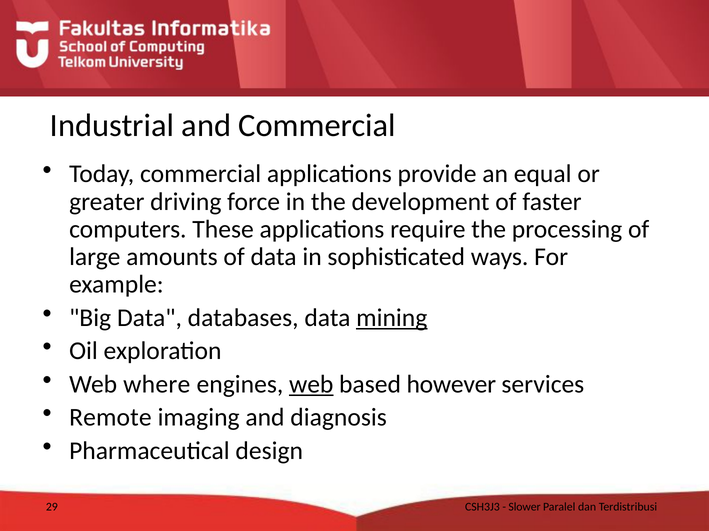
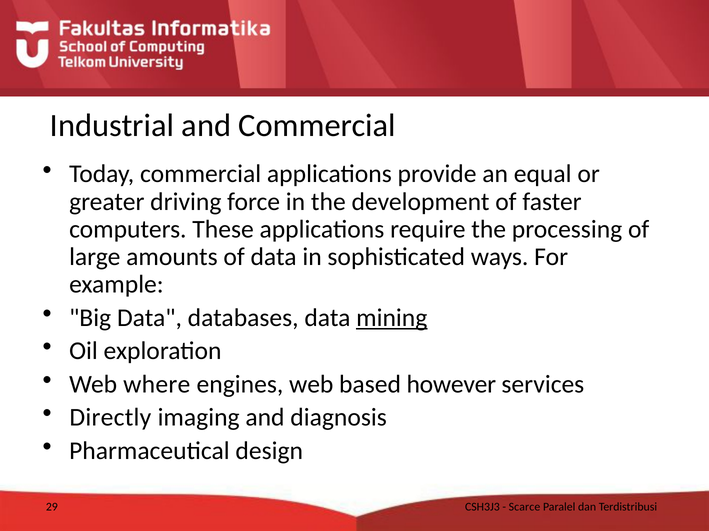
web underline: present -> none (311, 385)
Remote: Remote -> Directly (110, 418)
Slower: Slower -> Scarce (524, 508)
